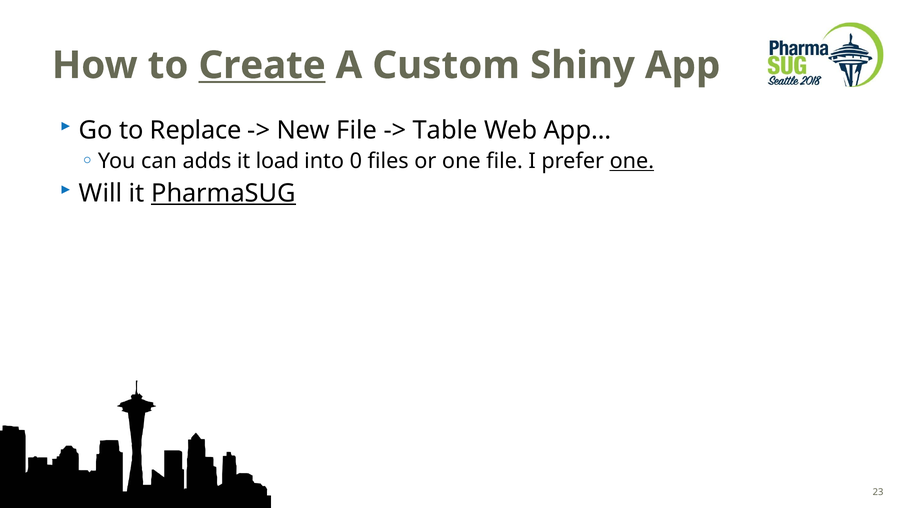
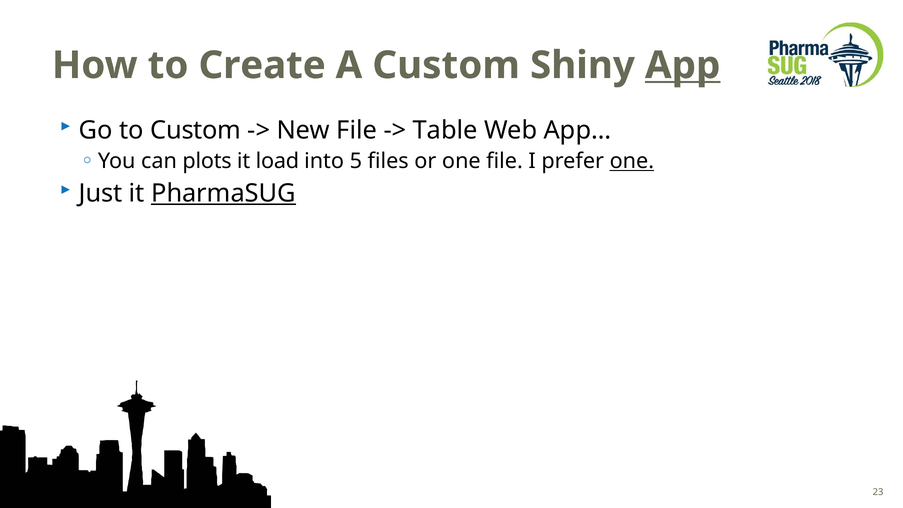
Create underline: present -> none (262, 65)
App underline: none -> present (683, 65)
to Replace: Replace -> Custom (196, 130)
adds: adds -> plots (207, 161)
0: 0 -> 5 (356, 161)
Will: Will -> Just (101, 193)
